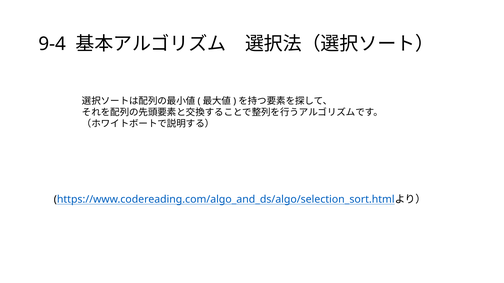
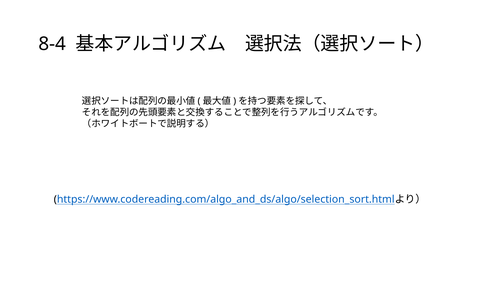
9-4: 9-4 -> 8-4 (52, 44)
